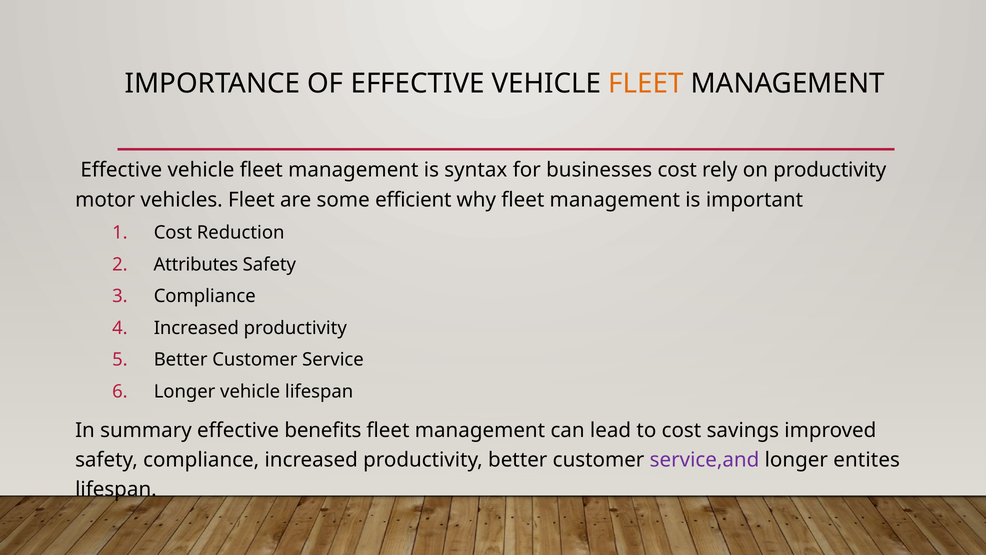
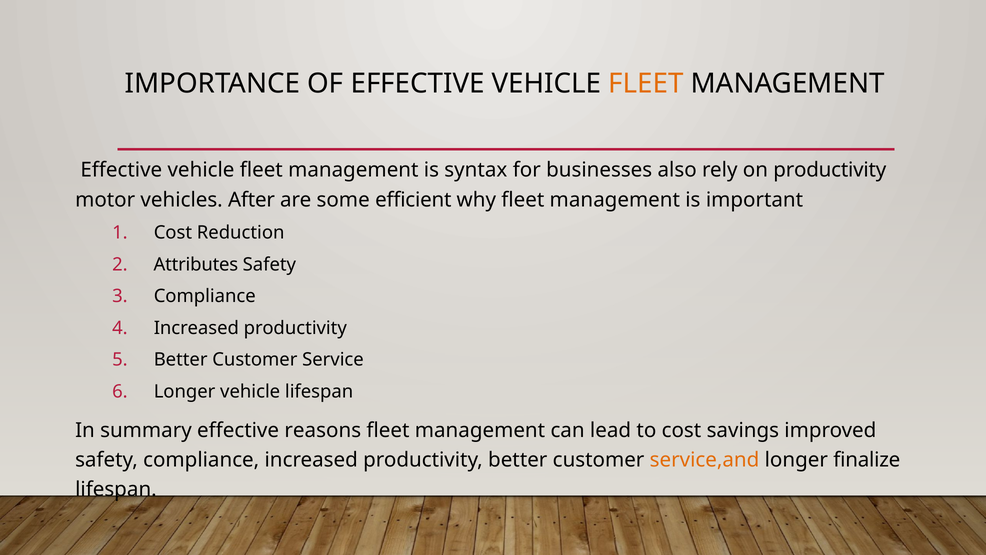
businesses cost: cost -> also (677, 170)
vehicles Fleet: Fleet -> After (252, 200)
benefits: benefits -> reasons (323, 430)
service,and colour: purple -> orange (705, 460)
entites: entites -> finalize (867, 460)
